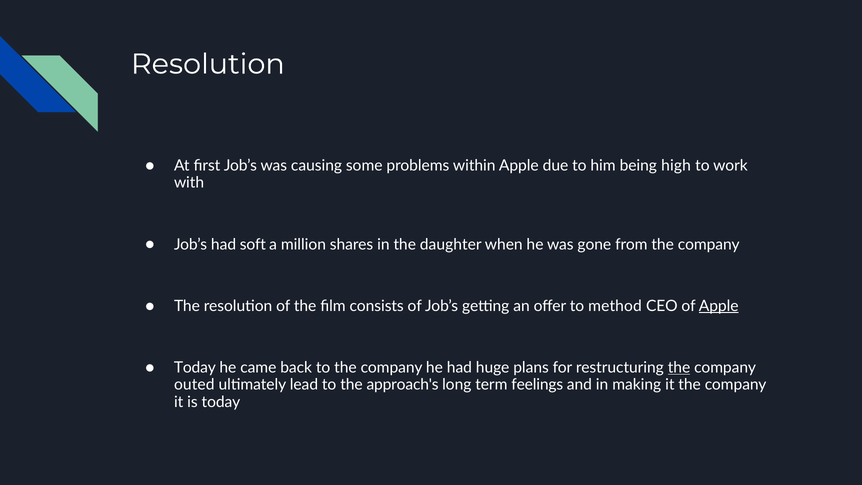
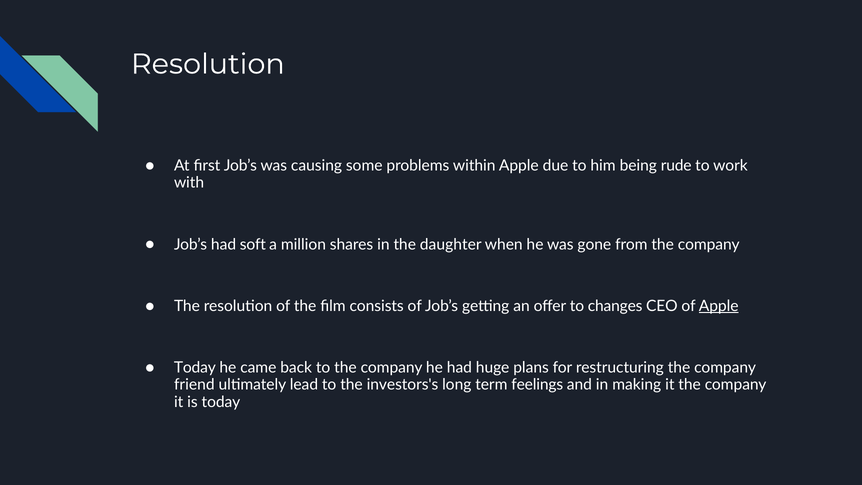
high: high -> rude (676, 166)
method: method -> changes (615, 306)
the underline: present -> none (679, 367)
outed: outed -> friend (194, 385)
approach's: approach's -> investors's (402, 385)
